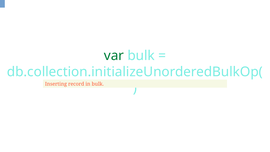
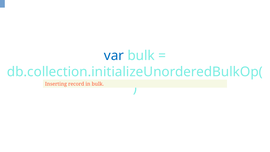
var colour: green -> blue (114, 56)
